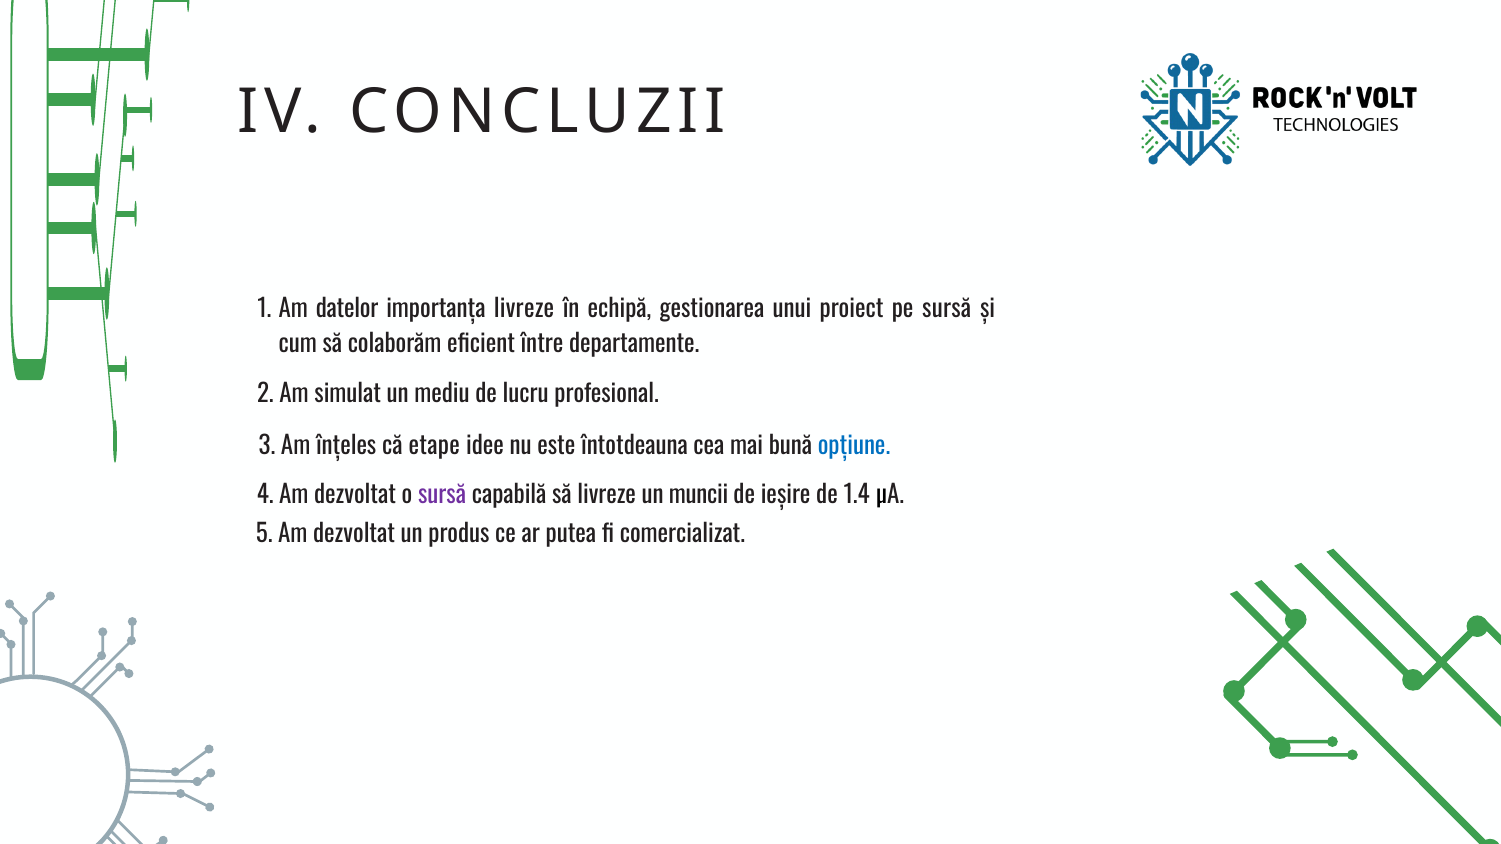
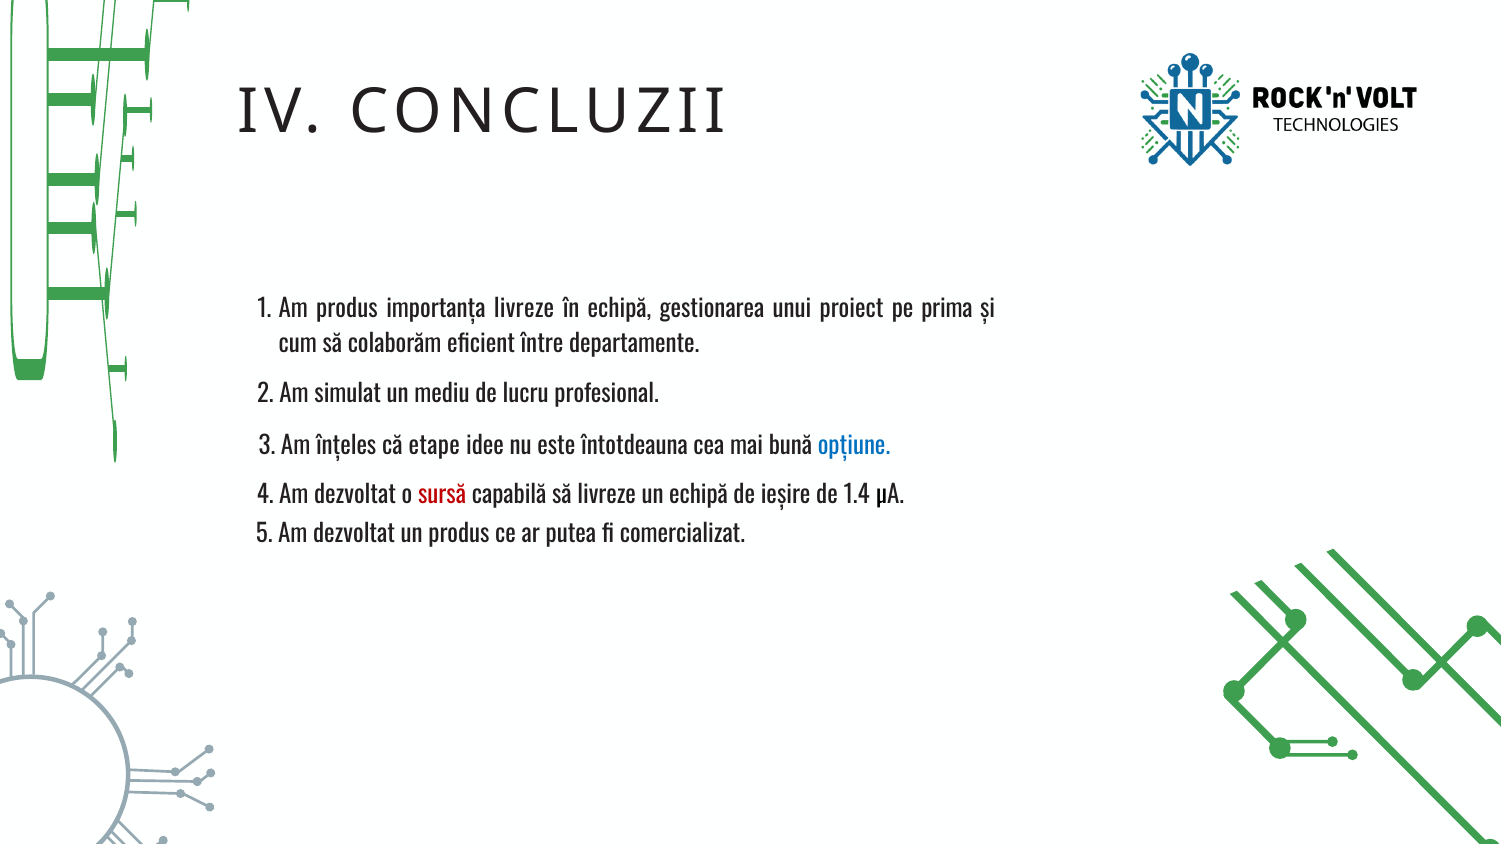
Am datelor: datelor -> produs (347, 309)
pe sursă: sursă -> prima (947, 309)
sursă colour: purple -> red (442, 496)
un muncii: muncii -> echipă (699, 496)
